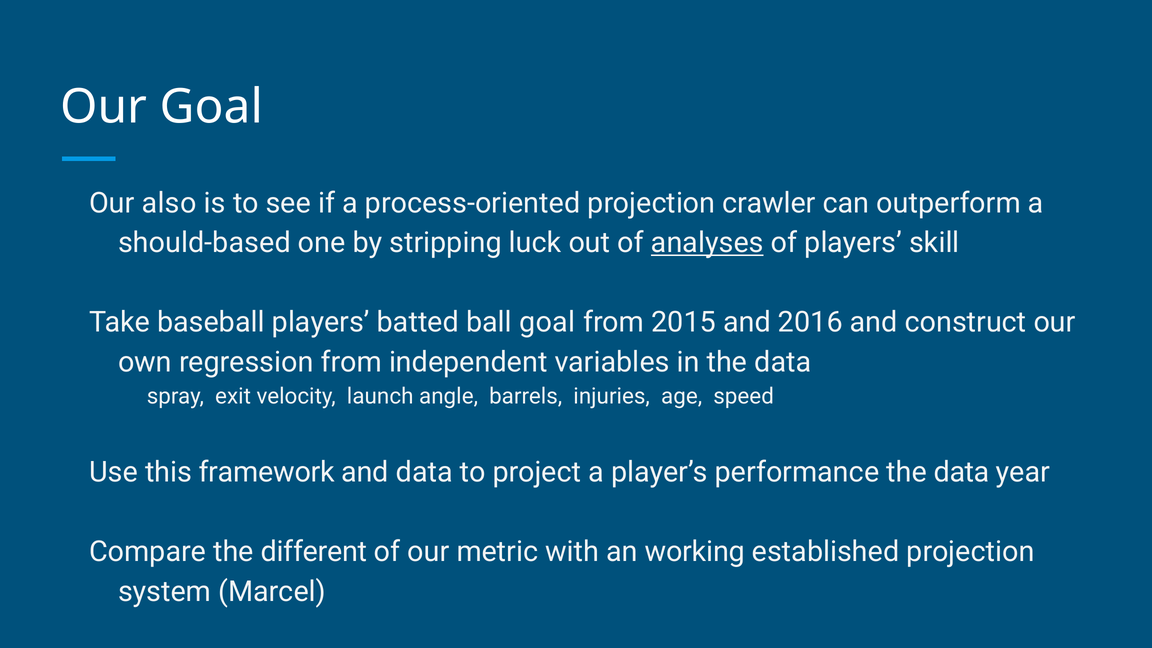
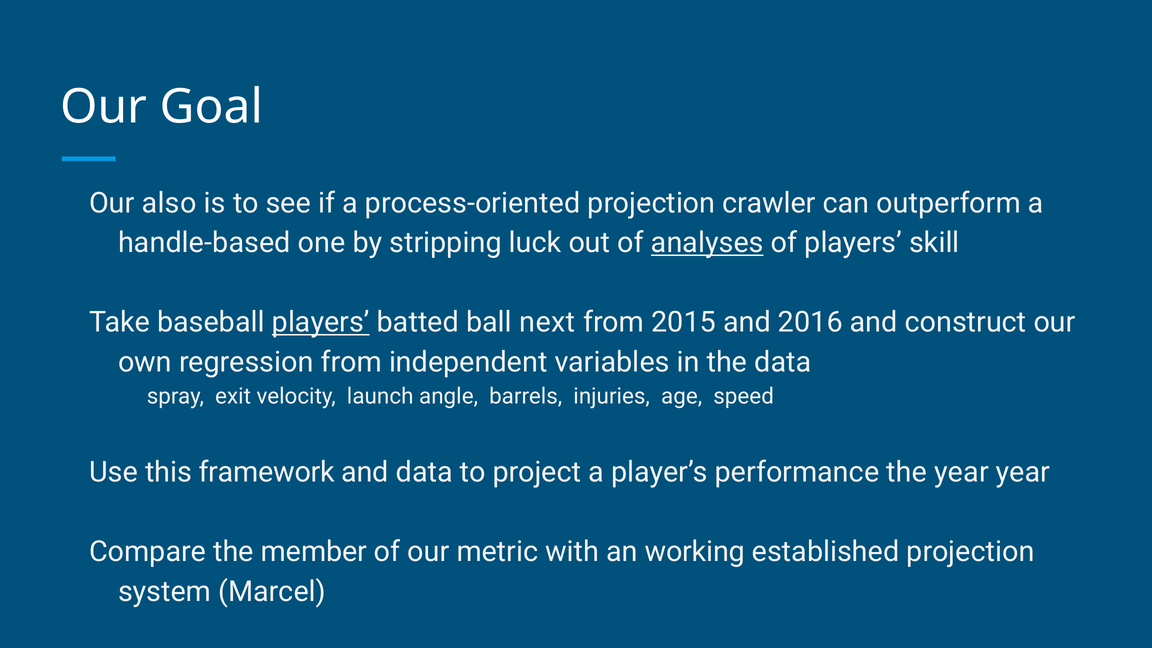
should-based: should-based -> handle-based (204, 243)
players underline: none -> present (321, 322)
ball goal: goal -> next (547, 322)
performance the data: data -> year (961, 472)
different: different -> member (314, 552)
